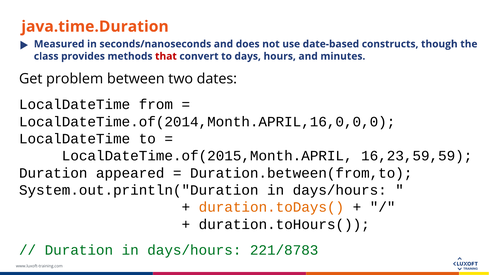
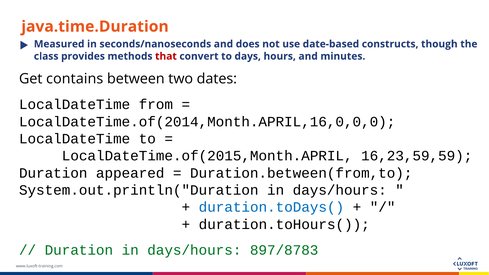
problem: problem -> contains (75, 79)
duration.toDays( colour: orange -> blue (271, 207)
221/8783: 221/8783 -> 897/8783 (284, 250)
